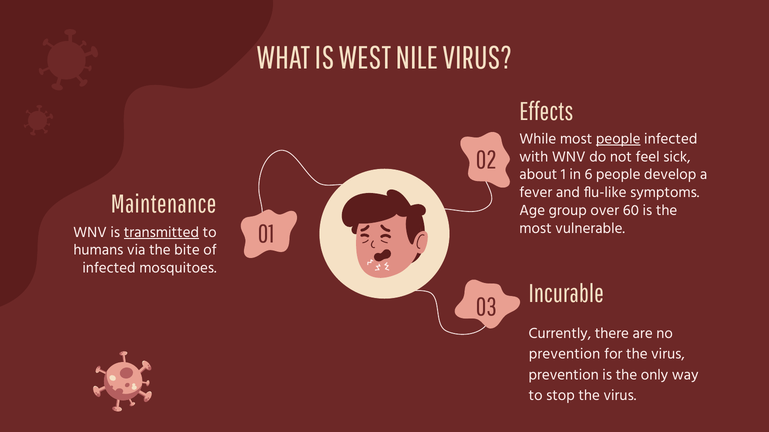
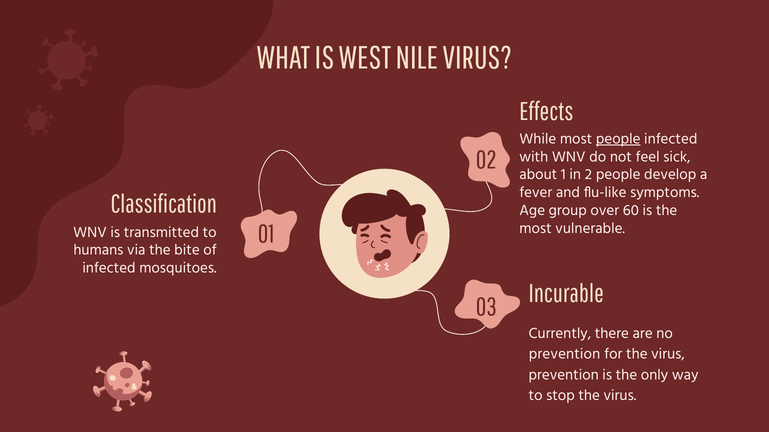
6: 6 -> 2 (588, 175)
Maintenance: Maintenance -> Classification (164, 205)
transmitted underline: present -> none (161, 232)
